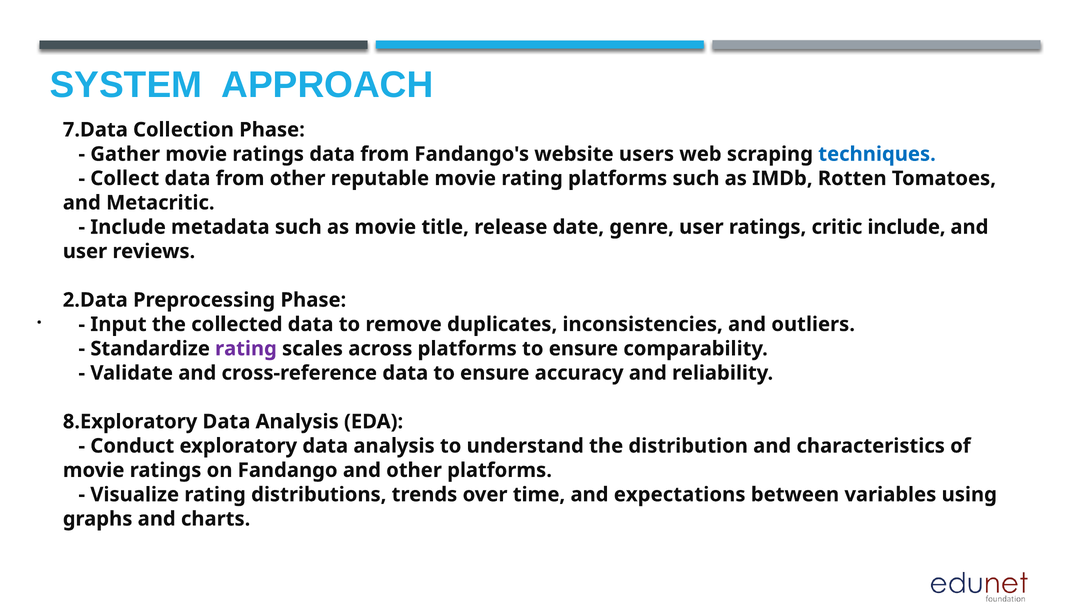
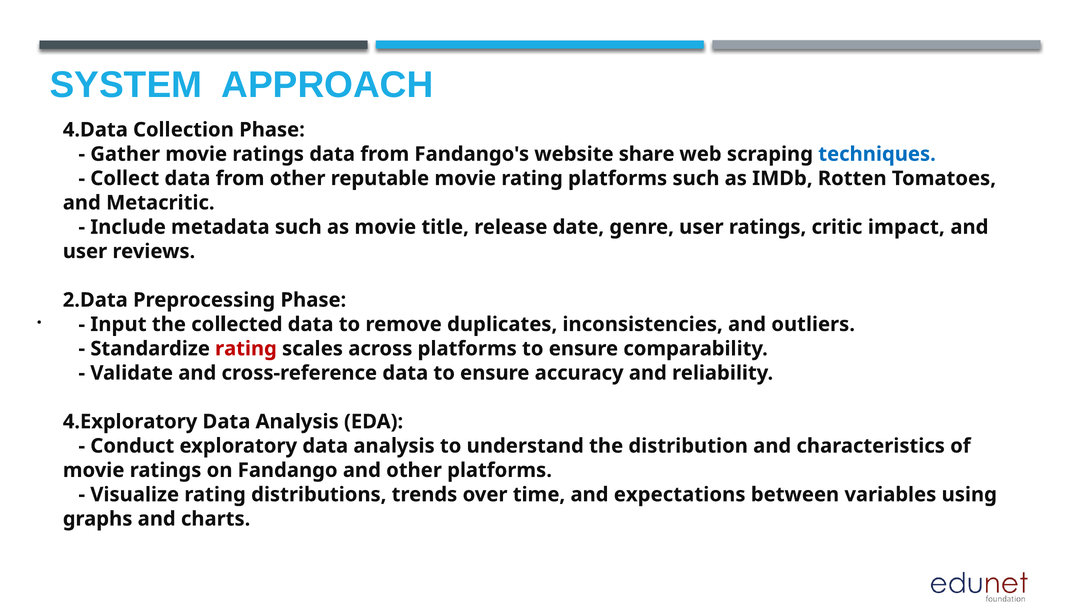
7.Data: 7.Data -> 4.Data (95, 130)
users: users -> share (647, 154)
critic include: include -> impact (906, 227)
rating colour: purple -> red (246, 348)
8.Exploratory: 8.Exploratory -> 4.Exploratory (130, 421)
